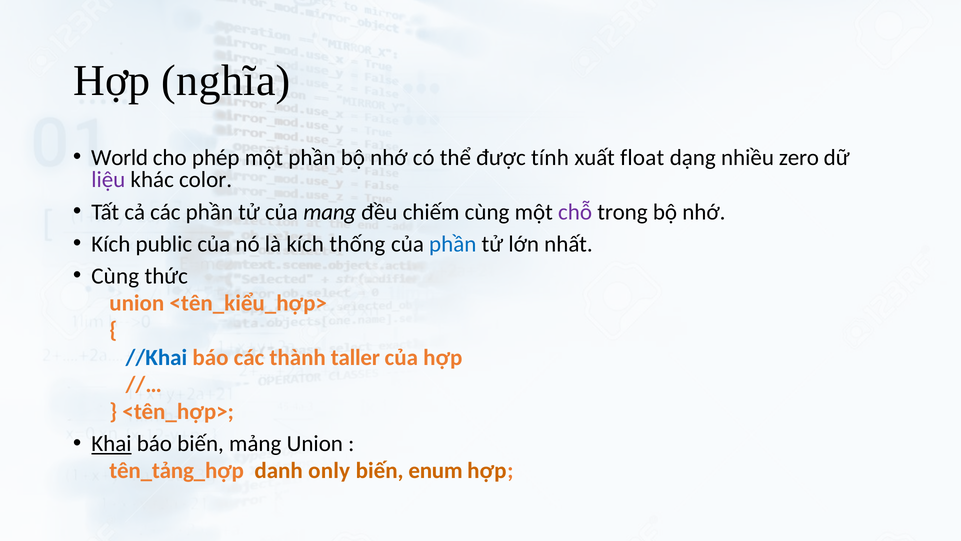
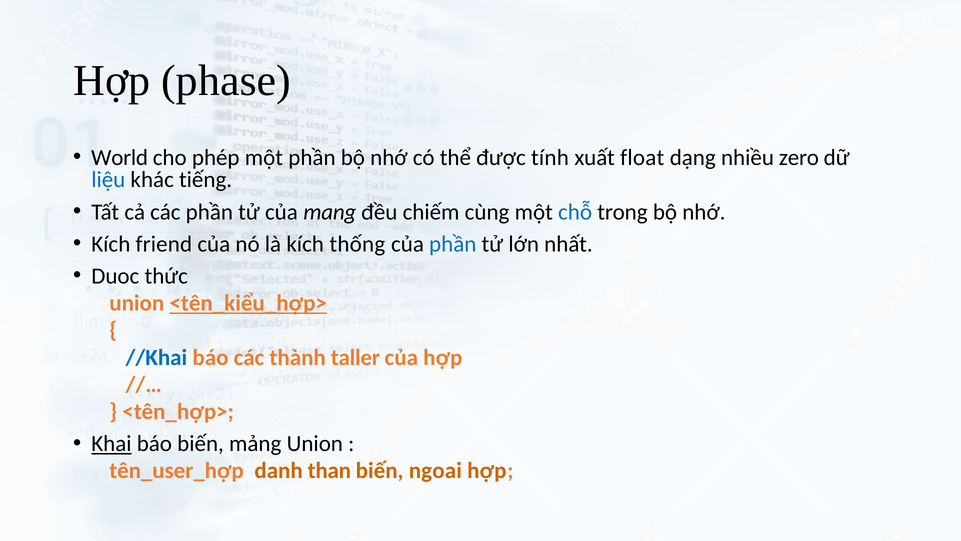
nghĩa: nghĩa -> phase (226, 81)
liệu colour: purple -> blue (108, 180)
color: color -> tiếng (206, 180)
chỗ colour: purple -> blue (575, 212)
public: public -> friend (164, 244)
Cùng: Cùng -> Duoc (115, 276)
<tên_kiểu_hợp> underline: none -> present (248, 303)
tên_tảng_hợp: tên_tảng_hợp -> tên_user_hợp (177, 470)
only: only -> than (329, 470)
enum: enum -> ngoai (435, 470)
